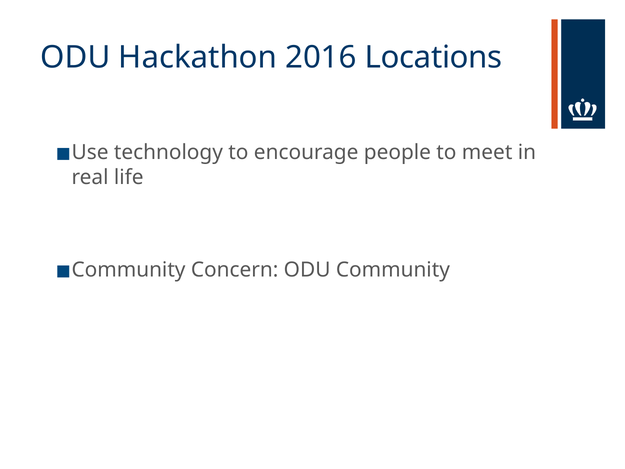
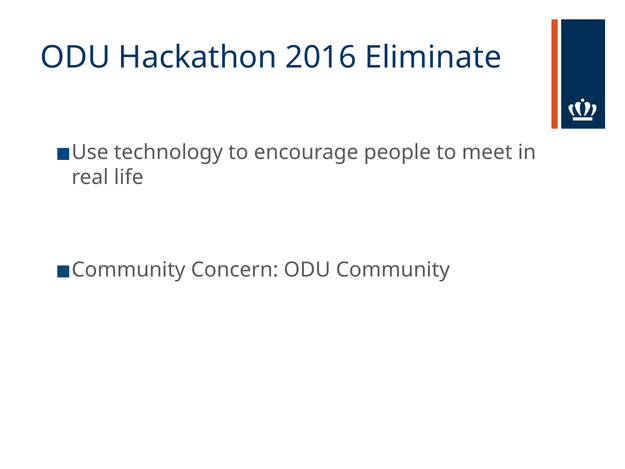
Locations: Locations -> Eliminate (433, 57)
